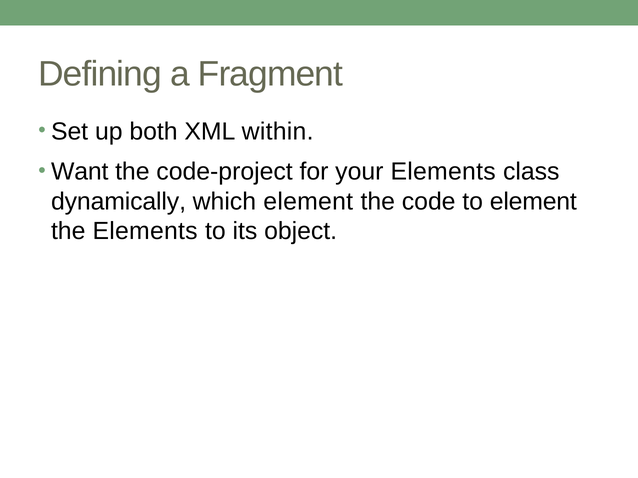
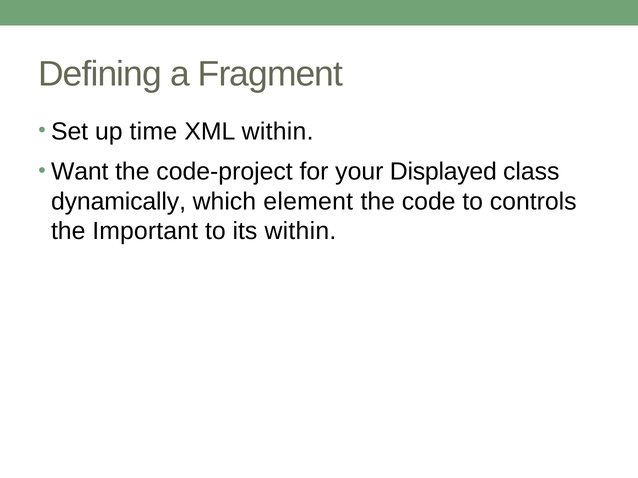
both: both -> time (153, 131)
your Elements: Elements -> Displayed (443, 172)
to element: element -> controls (533, 202)
the Elements: Elements -> Important (145, 231)
its object: object -> within (300, 231)
